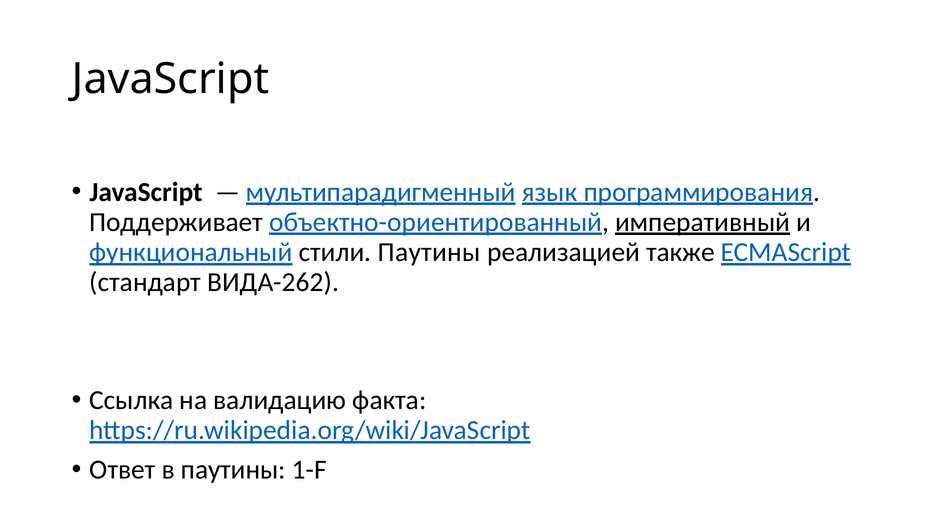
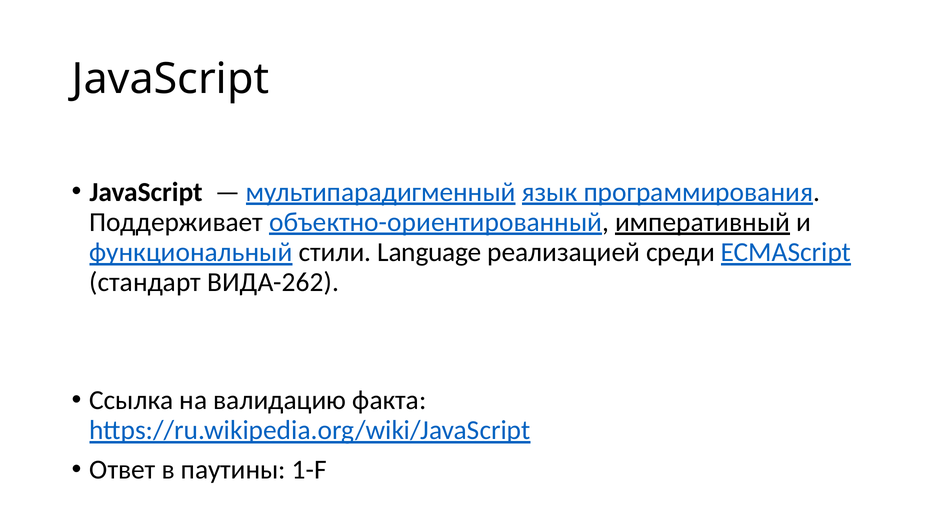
стили Паутины: Паутины -> Language (429, 252)
также: также -> среди (681, 252)
